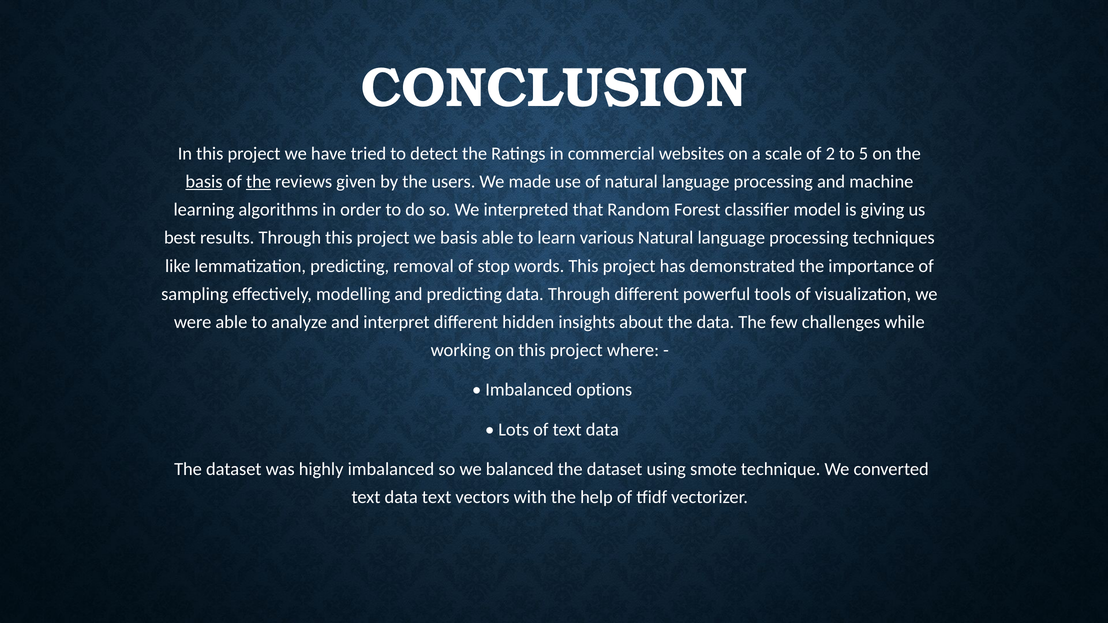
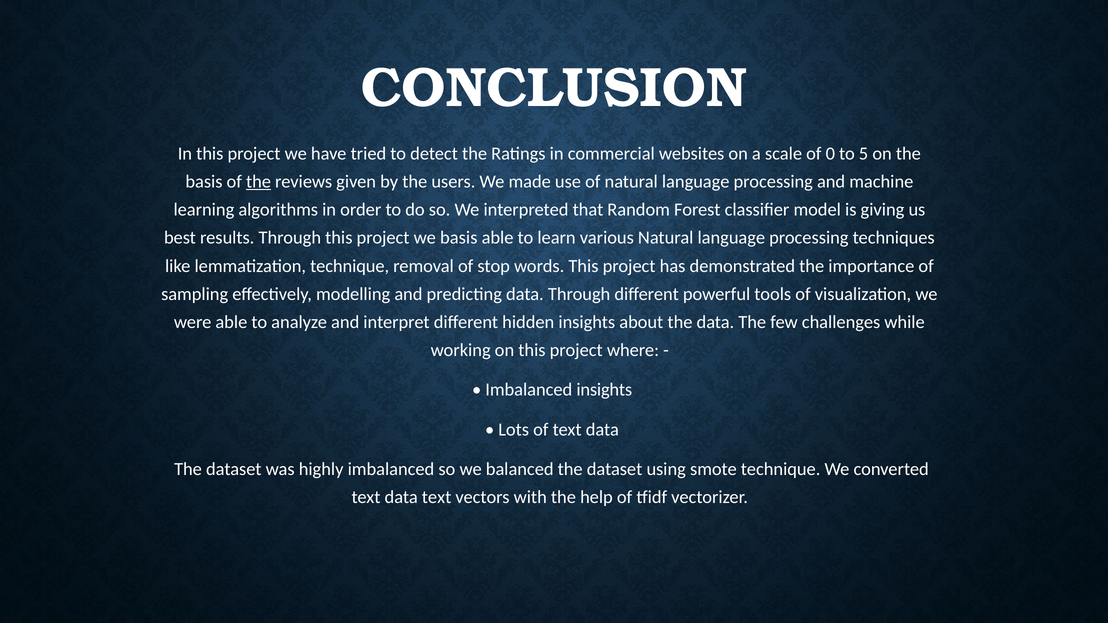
2: 2 -> 0 (830, 154)
basis underline: present -> none (204, 182)
lemmatization predicting: predicting -> technique (350, 266)
Imbalanced options: options -> insights (604, 390)
